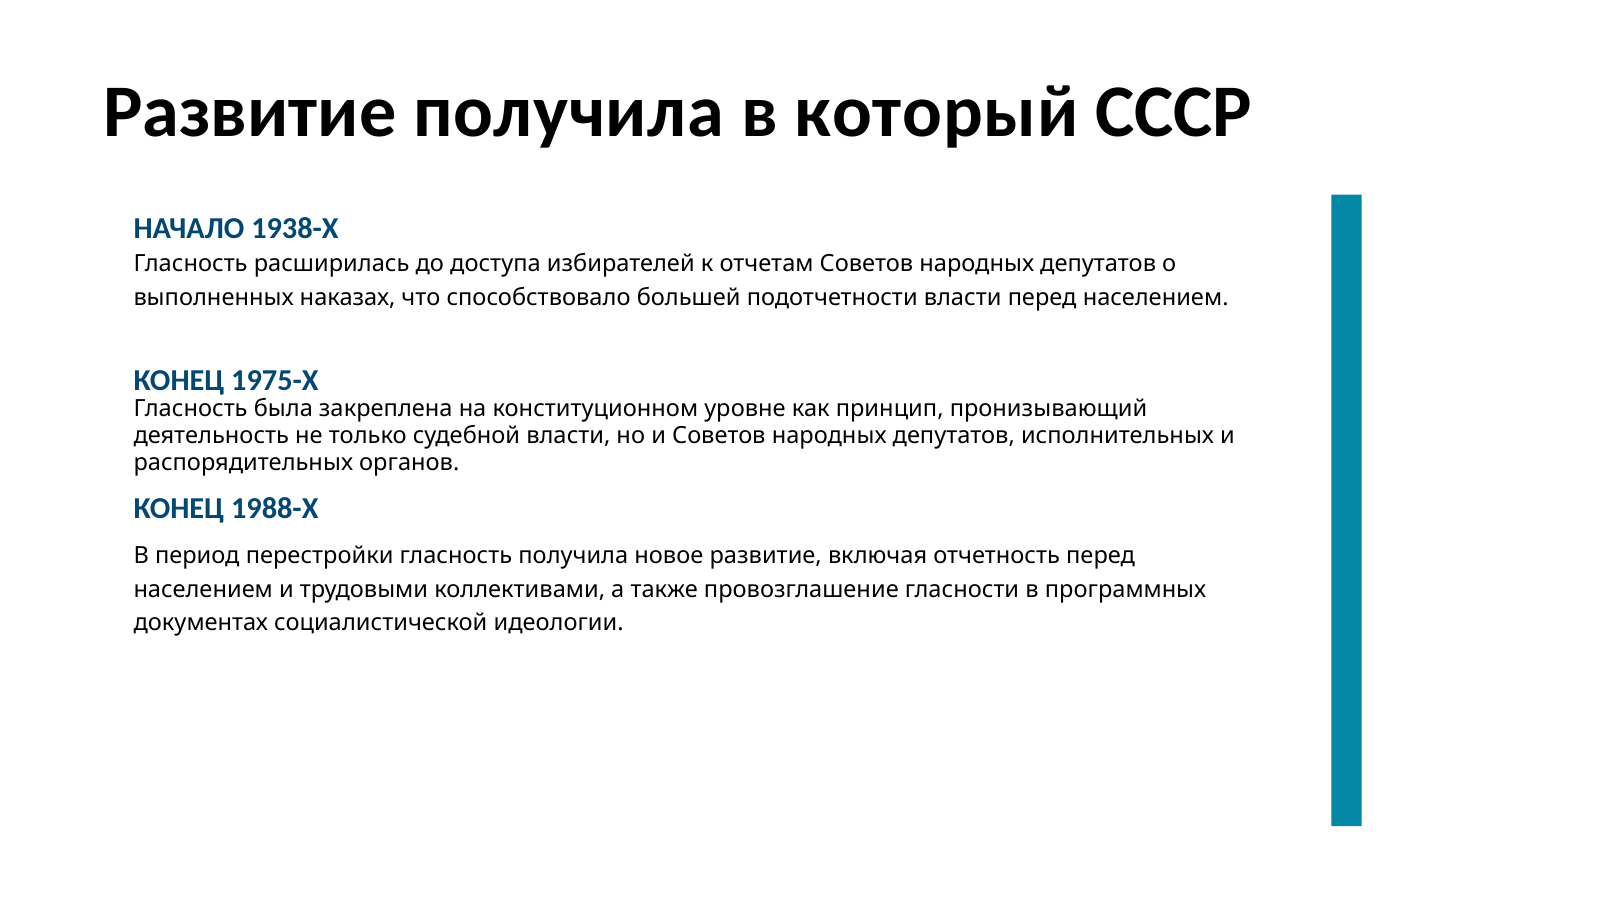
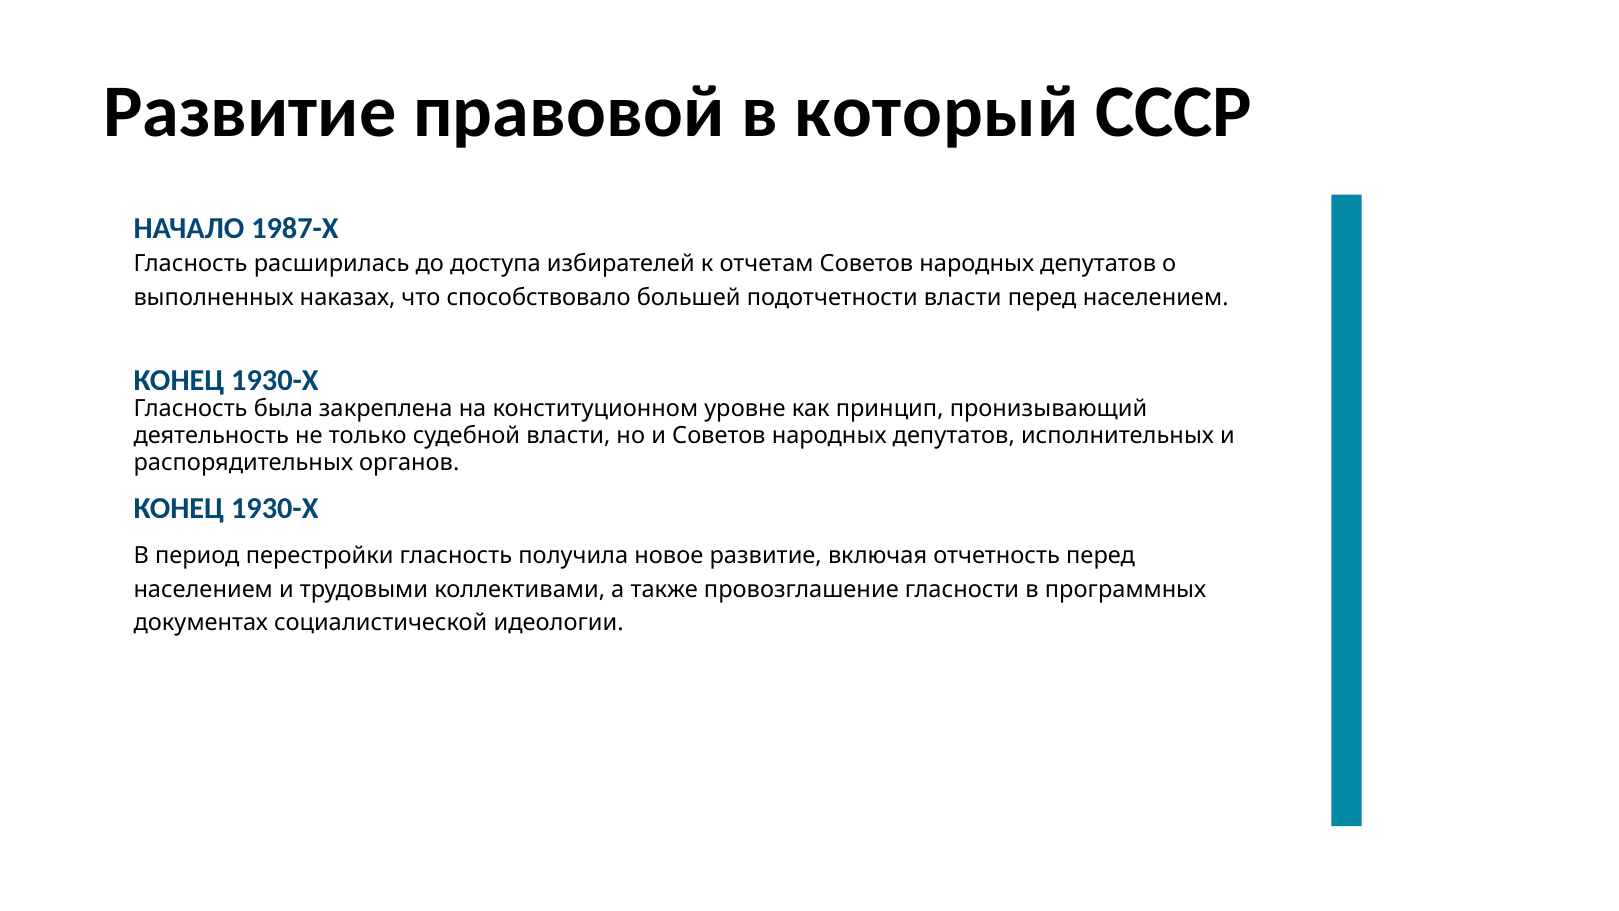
Развитие получила: получила -> правовой (569, 112)
1938-Х: 1938-Х -> 1987-Х (295, 229)
1975-Х: 1975-Х -> 1930-Х (275, 380)
1988-Х: 1988-Х -> 1930-Х (275, 508)
